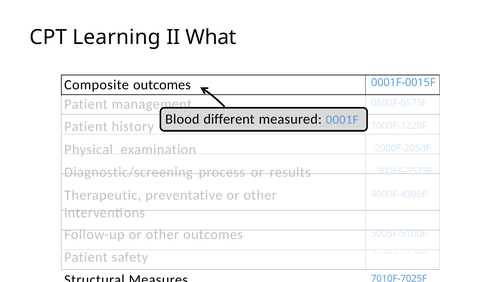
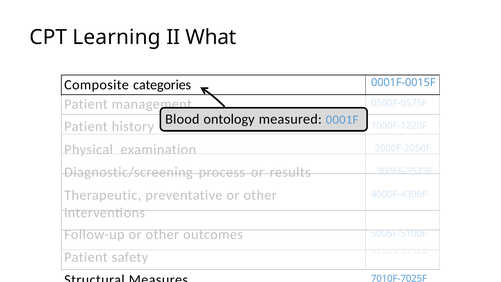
Composite outcomes: outcomes -> categories (162, 85)
different: different -> ontology (229, 119)
